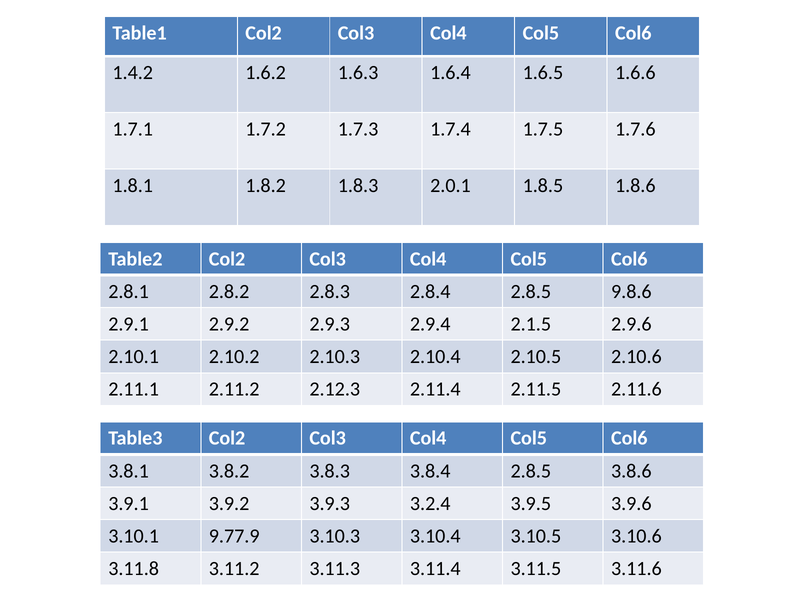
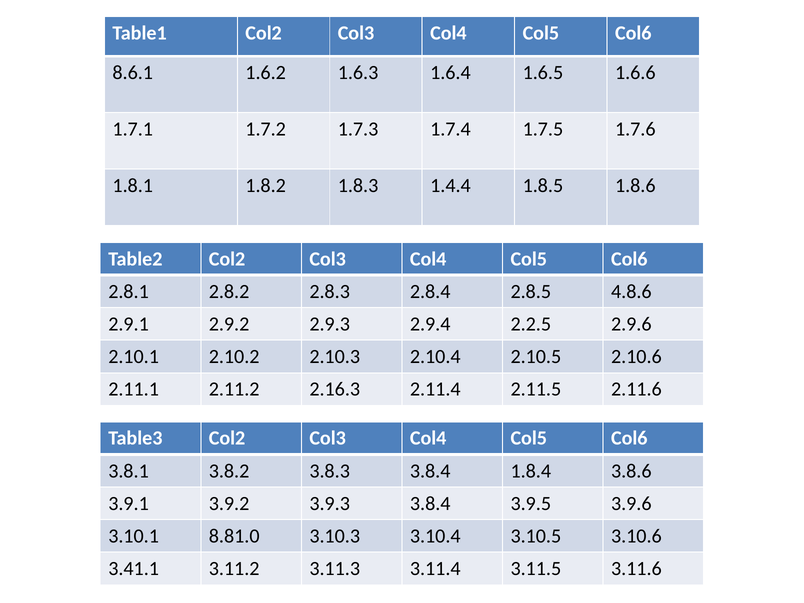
1.4.2: 1.4.2 -> 8.6.1 (133, 73)
2.0.1: 2.0.1 -> 1.4.4 (450, 186)
9.8.6: 9.8.6 -> 4.8.6 (631, 292)
2.1.5: 2.1.5 -> 2.2.5 (531, 324)
2.12.3: 2.12.3 -> 2.16.3 (335, 389)
3.8.4 2.8.5: 2.8.5 -> 1.8.4 (531, 471)
3.9.3 3.2.4: 3.2.4 -> 3.8.4 (430, 504)
9.77.9: 9.77.9 -> 8.81.0 (234, 536)
3.11.8: 3.11.8 -> 3.41.1 (134, 569)
